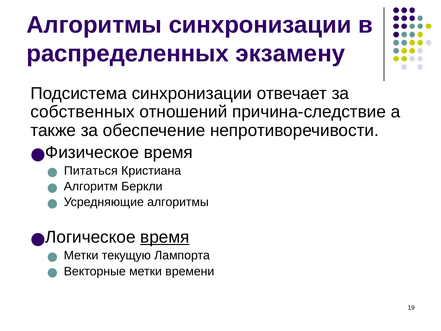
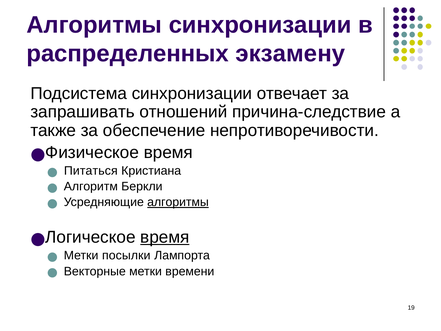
собственных: собственных -> запрашивать (83, 112)
алгоритмы underline: none -> present (178, 202)
текущую: текущую -> посылки (126, 255)
